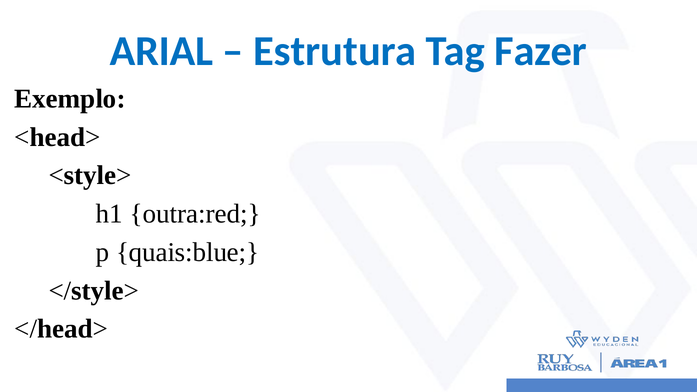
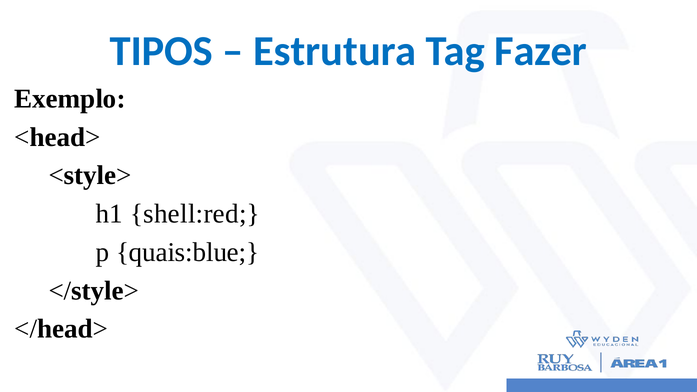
ARIAL: ARIAL -> TIPOS (161, 51)
outra:red: outra:red -> shell:red (195, 214)
